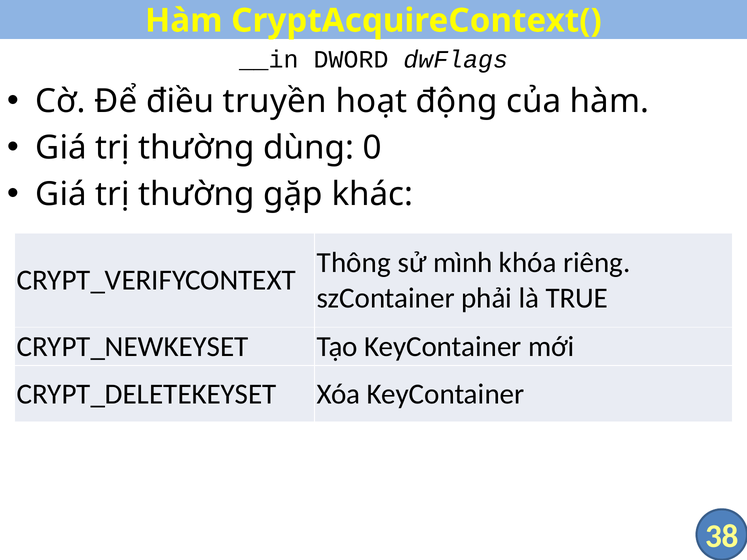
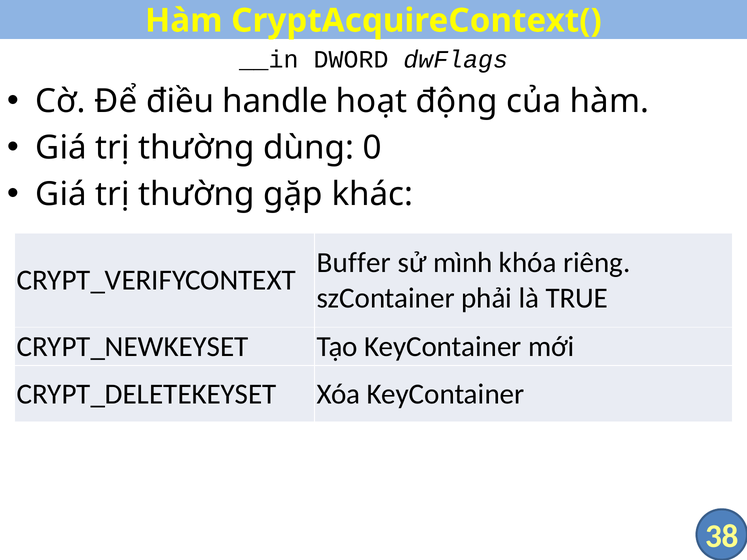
truyền: truyền -> handle (275, 101)
Thông: Thông -> Buffer (354, 263)
